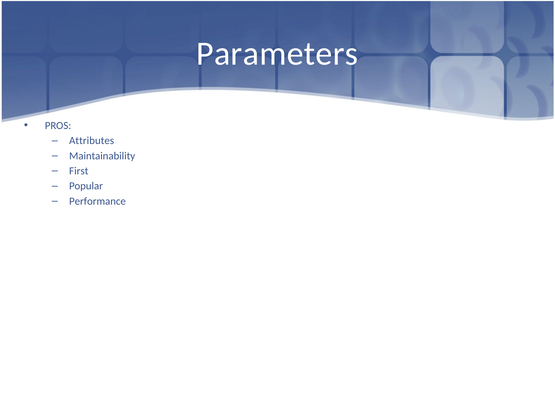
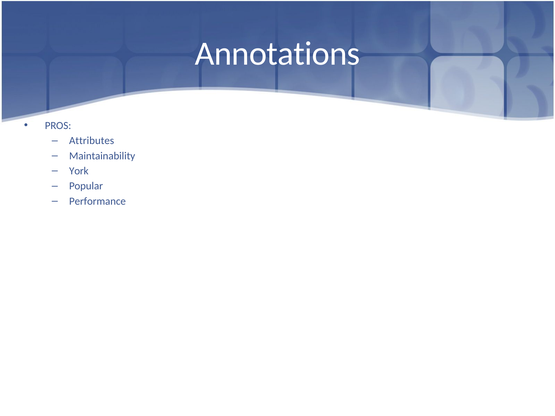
Parameters: Parameters -> Annotations (278, 54)
First: First -> York (79, 171)
